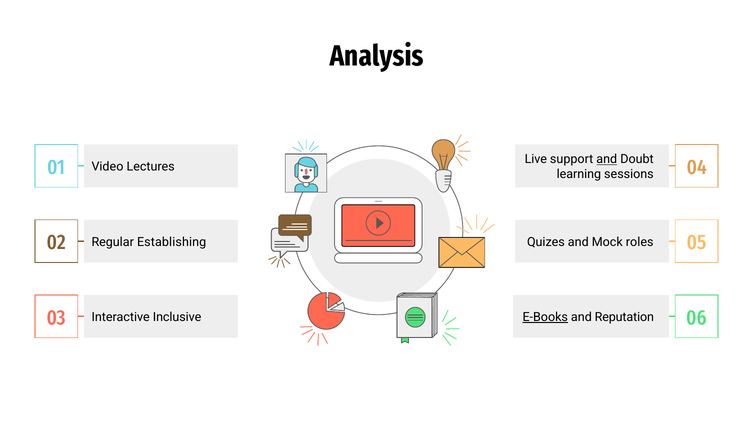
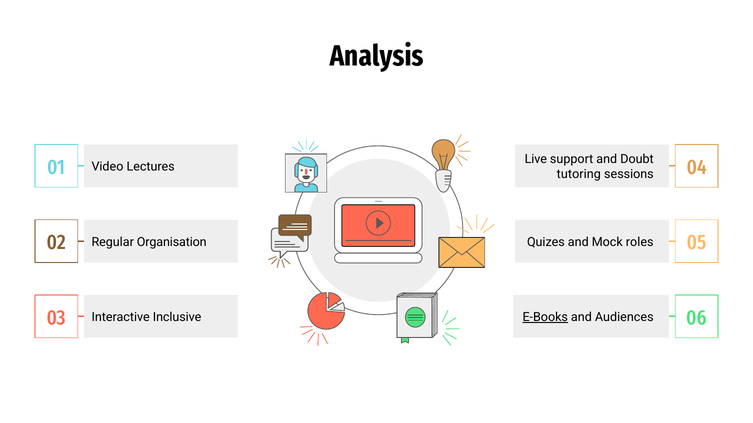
and underline: present -> none (607, 159)
learning: learning -> tutoring (579, 175)
Establishing: Establishing -> Organisation (172, 242)
Reputation: Reputation -> Audiences (624, 318)
